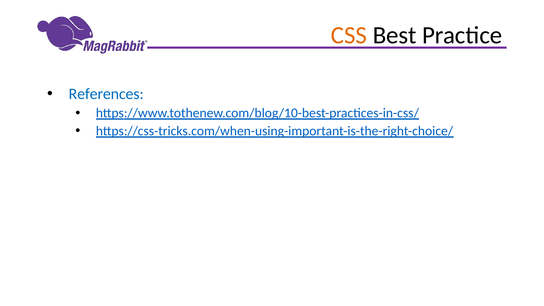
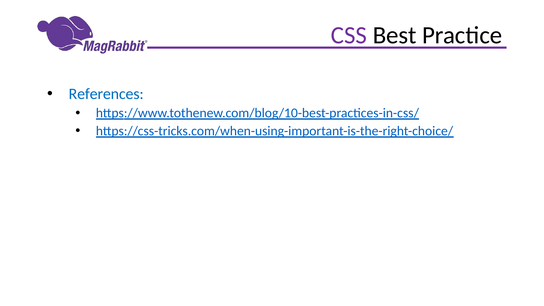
CSS colour: orange -> purple (349, 35)
